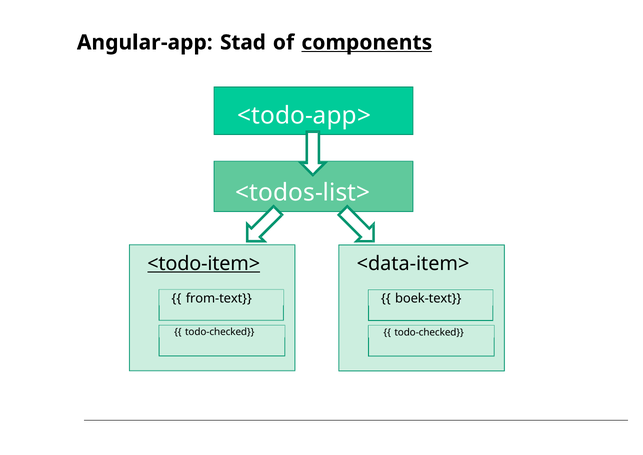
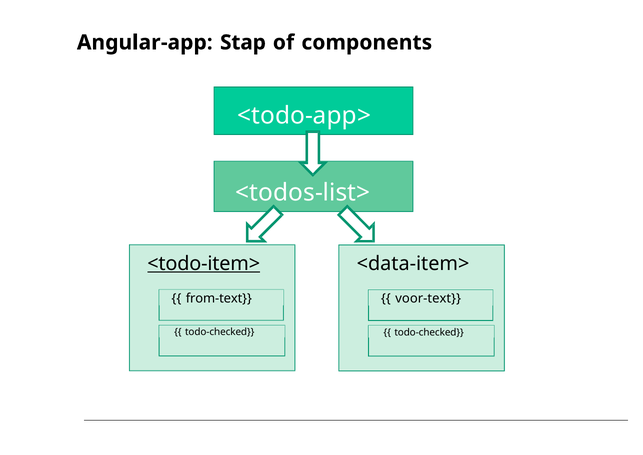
Stad: Stad -> Stap (243, 42)
components underline: present -> none (367, 42)
boek-text: boek-text -> voor-text (428, 298)
